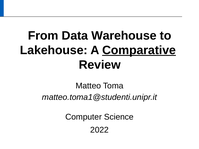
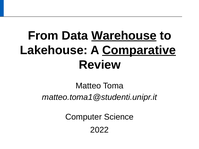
Warehouse underline: none -> present (124, 36)
